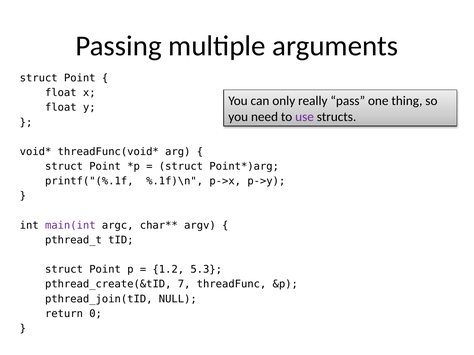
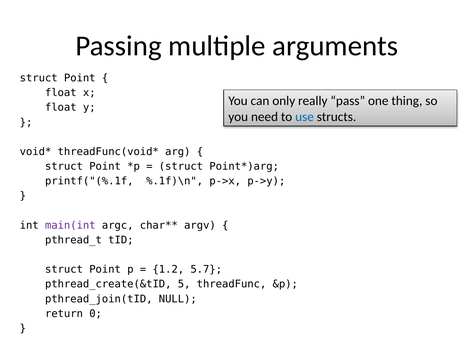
use colour: purple -> blue (305, 117)
5.3: 5.3 -> 5.7 (206, 270)
7: 7 -> 5 (184, 285)
